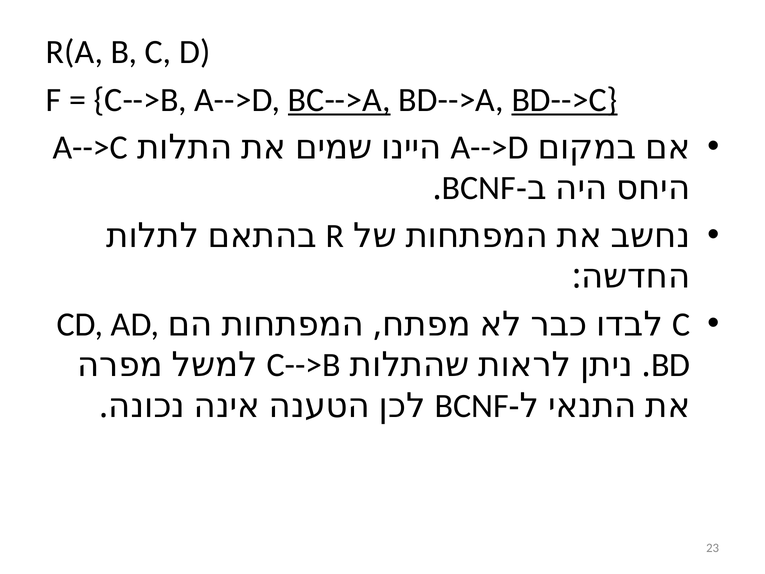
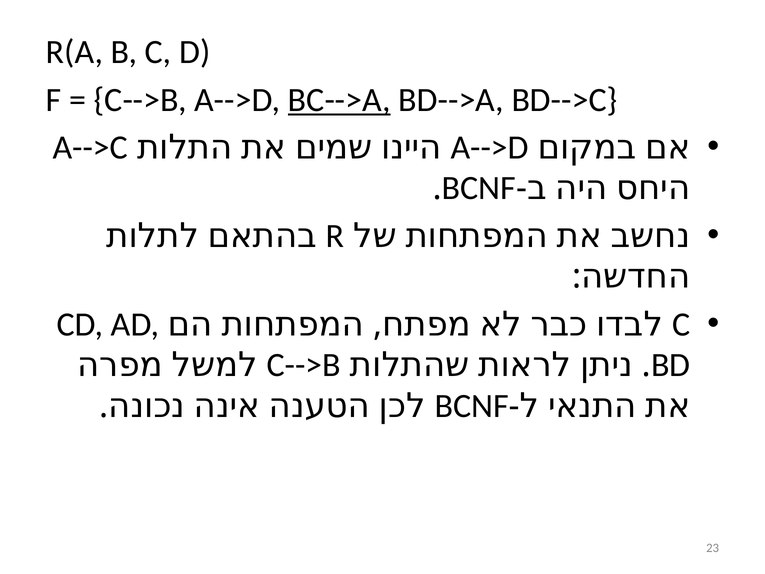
BD-->C underline: present -> none (565, 100)
